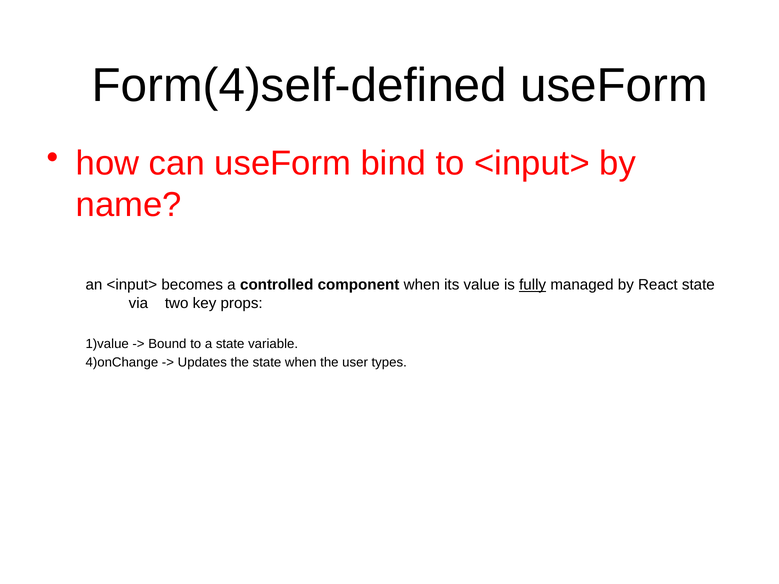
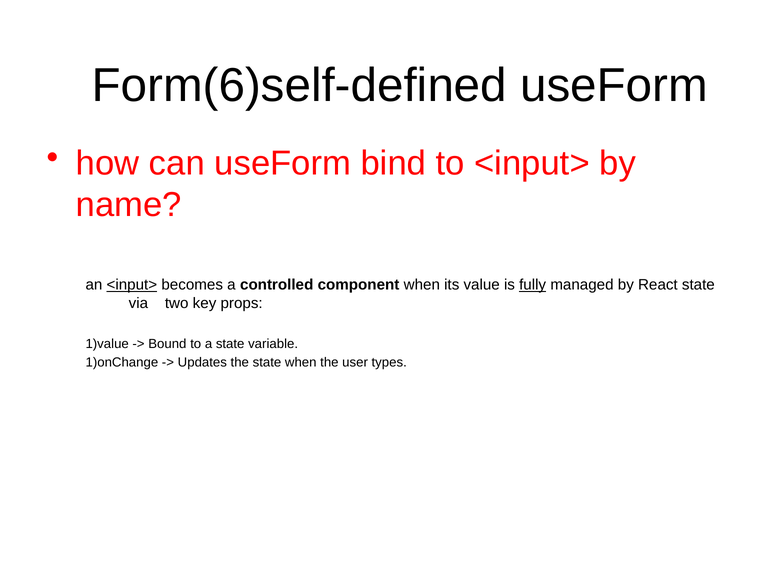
Form(4)self-defined: Form(4)self-defined -> Form(6)self-defined (299, 86)
<input> underline: none -> present (132, 285)
4)onChange: 4)onChange -> 1)onChange (122, 362)
